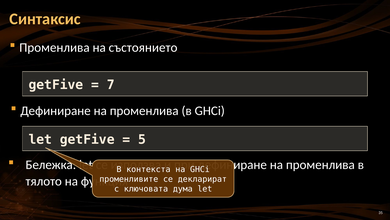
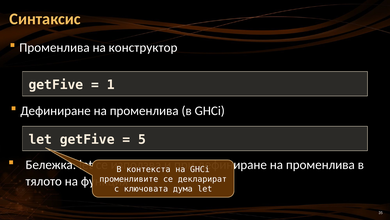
състоянието: състоянието -> конструктор (143, 47)
7: 7 -> 1 (111, 85)
